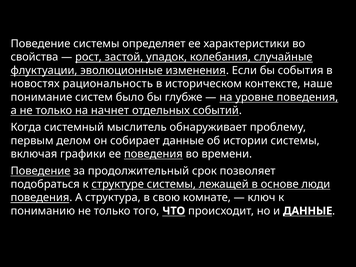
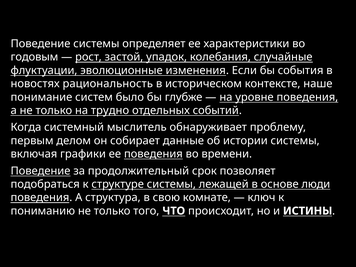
свойства: свойства -> годовым (34, 57)
начнет: начнет -> трудно (110, 110)
и ДАННЫЕ: ДАННЫЕ -> ИСТИНЫ (308, 211)
